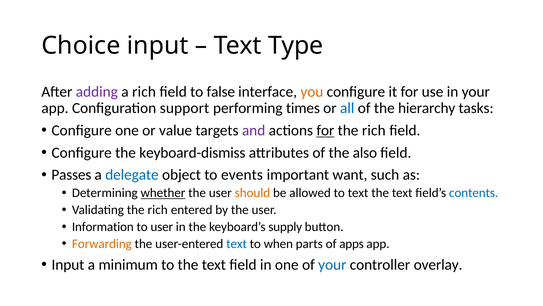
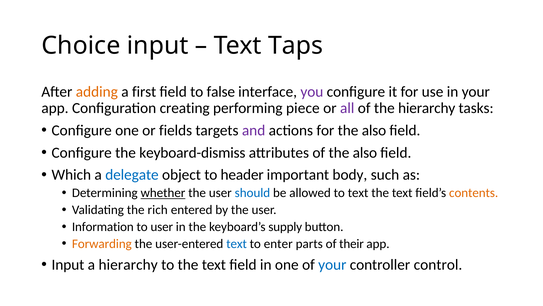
Type: Type -> Taps (296, 46)
adding colour: purple -> orange (97, 92)
a rich: rich -> first (144, 92)
you colour: orange -> purple (312, 92)
support: support -> creating (185, 108)
times: times -> piece (303, 108)
all colour: blue -> purple (347, 108)
value: value -> fields (176, 130)
for underline: present -> none (325, 130)
rich: rich -> also (374, 130)
Passes: Passes -> Which (71, 175)
events: events -> header (242, 175)
want: want -> body (350, 175)
should colour: orange -> blue (252, 193)
contents colour: blue -> orange (474, 193)
when: when -> enter (278, 243)
apps: apps -> their (352, 243)
a minimum: minimum -> hierarchy (128, 264)
overlay: overlay -> control (438, 264)
